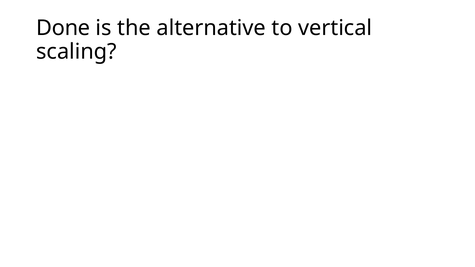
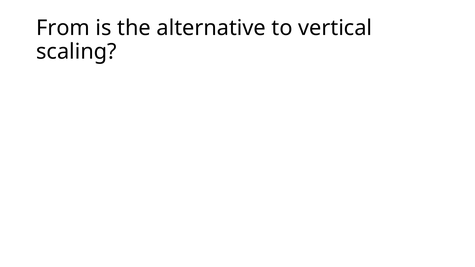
Done: Done -> From (63, 28)
